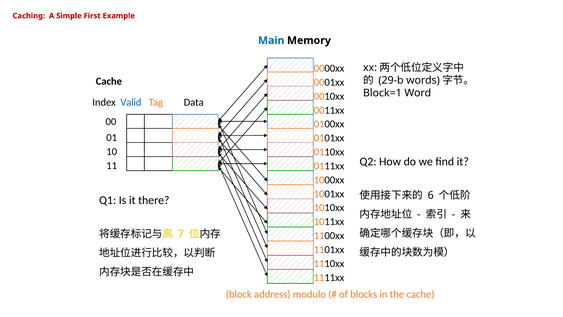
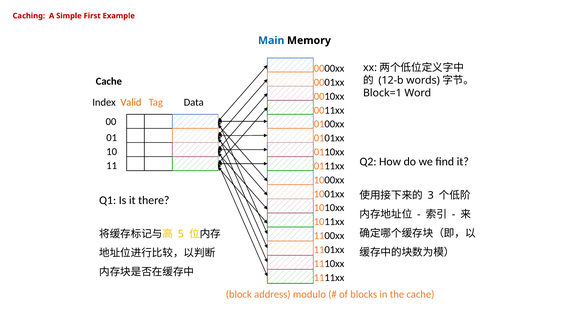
29-b: 29-b -> 12-b (391, 80)
Valid colour: blue -> orange (131, 102)
6: 6 -> 3 (431, 195)
7: 7 -> 5 (181, 234)
